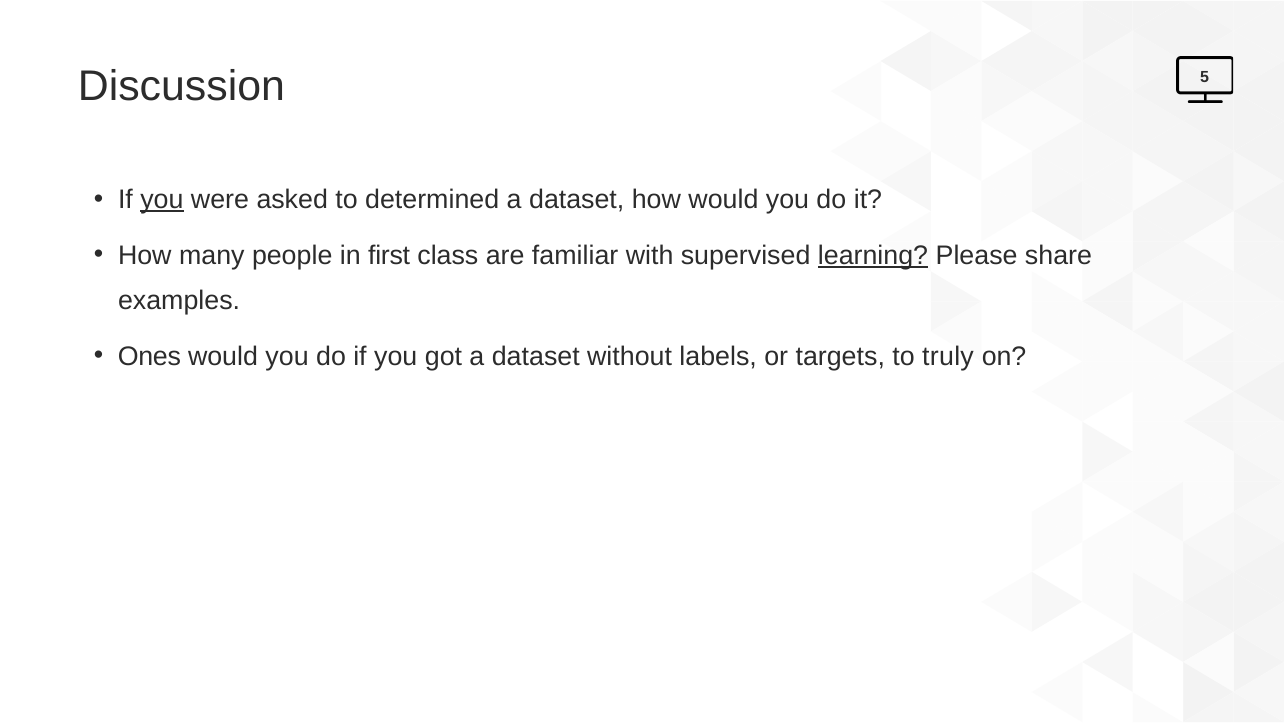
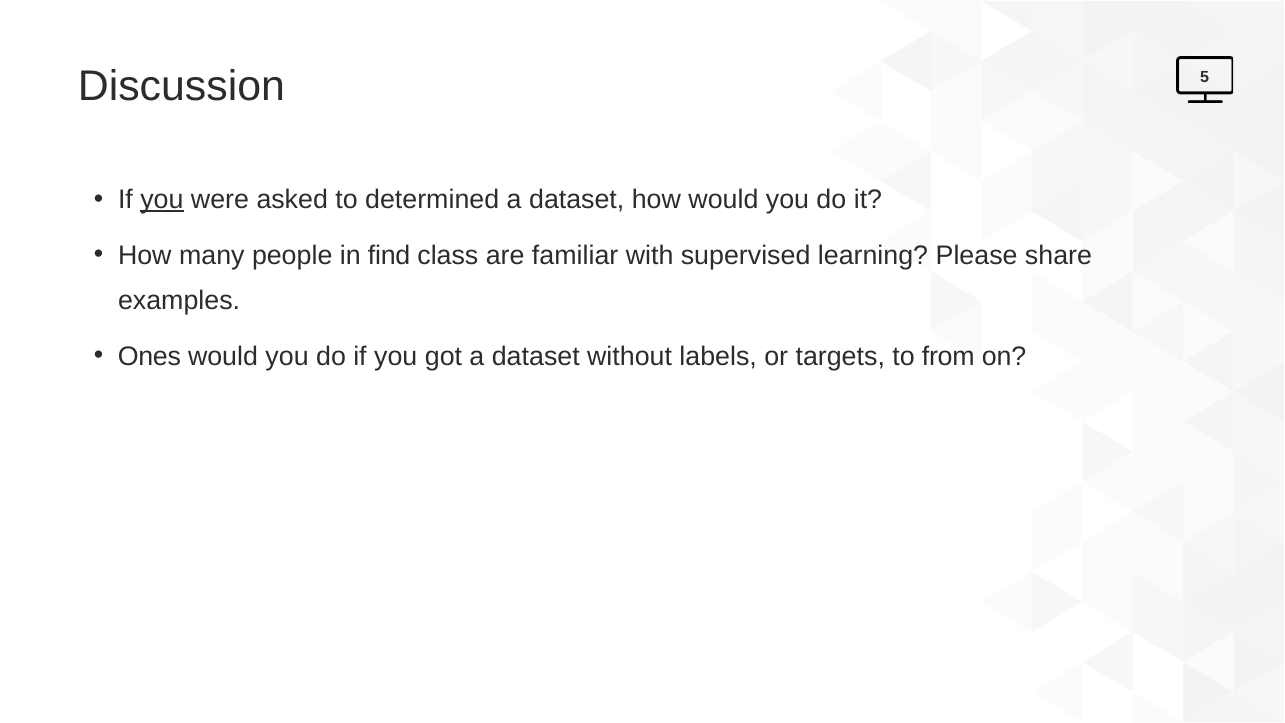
first: first -> find (389, 255)
learning underline: present -> none (873, 255)
truly: truly -> from (948, 356)
